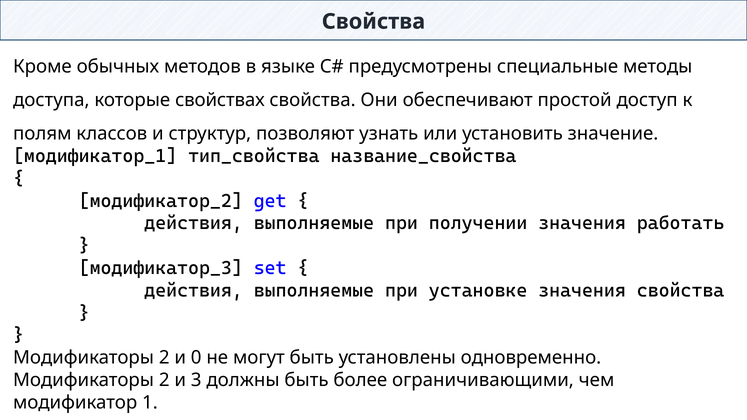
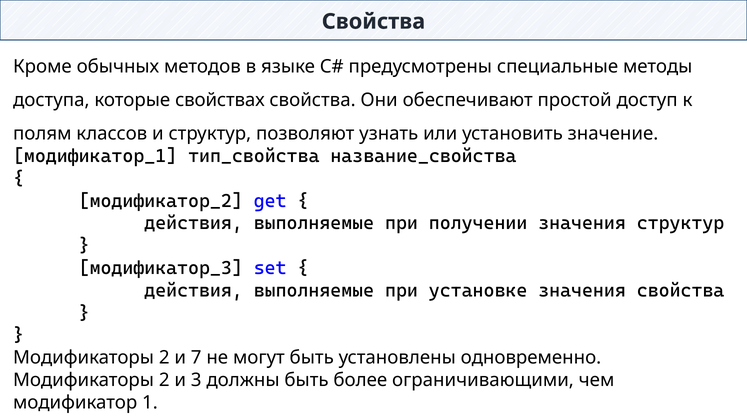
значения работать: работать -> структур (681, 223)
0: 0 -> 7 (196, 358)
